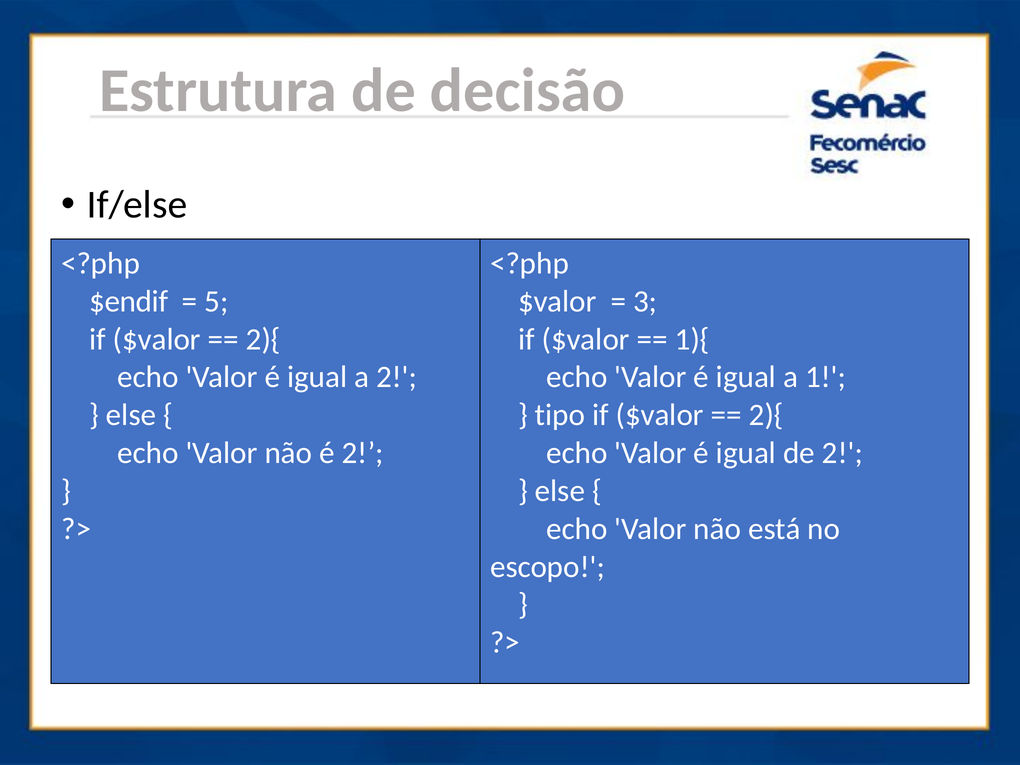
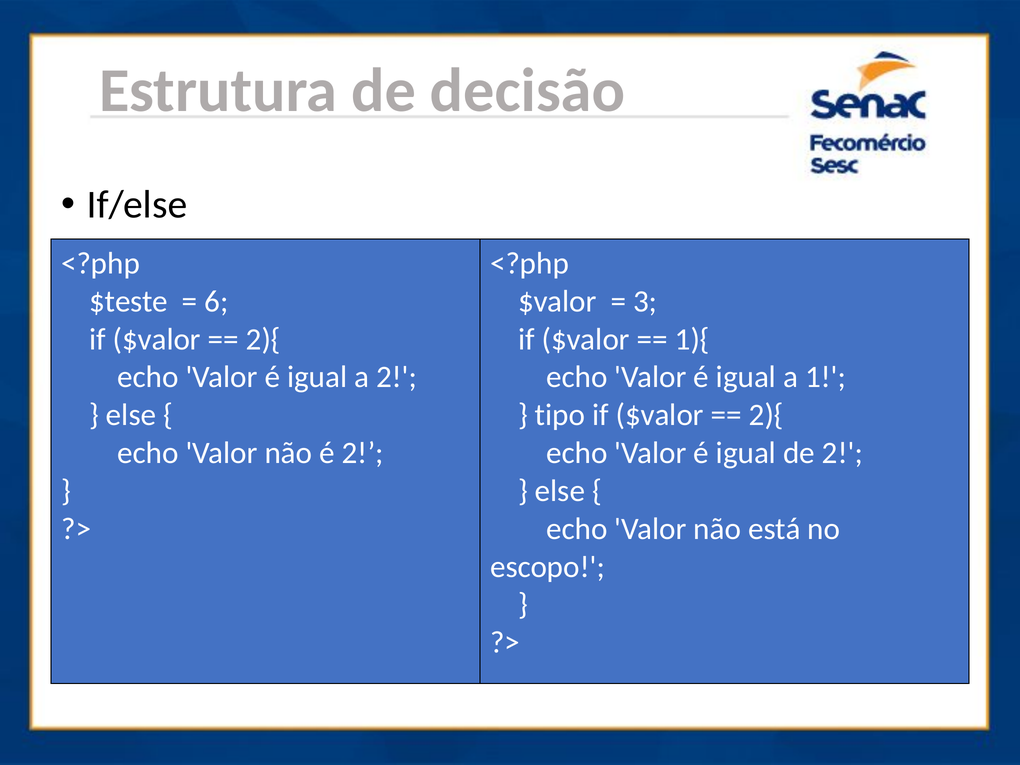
$endif: $endif -> $teste (129, 301)
5: 5 -> 6 (216, 301)
